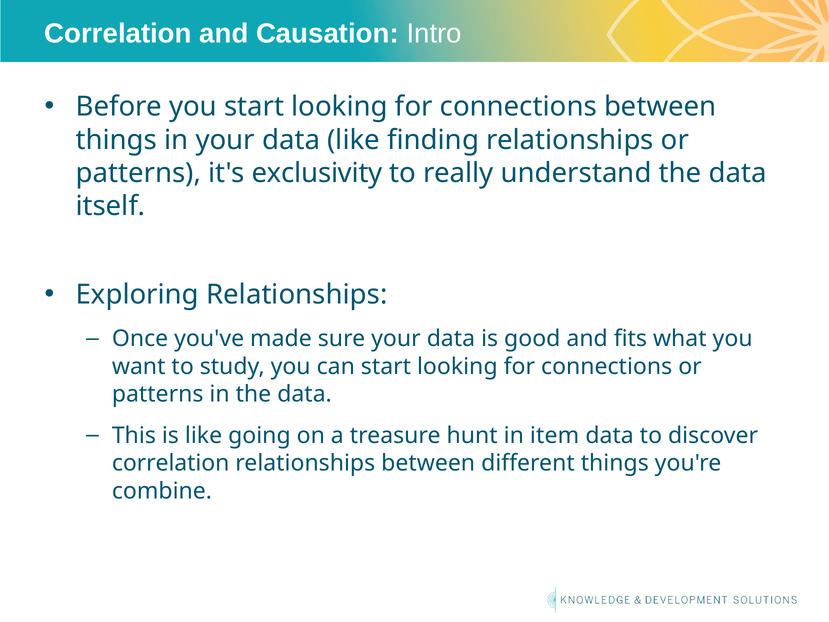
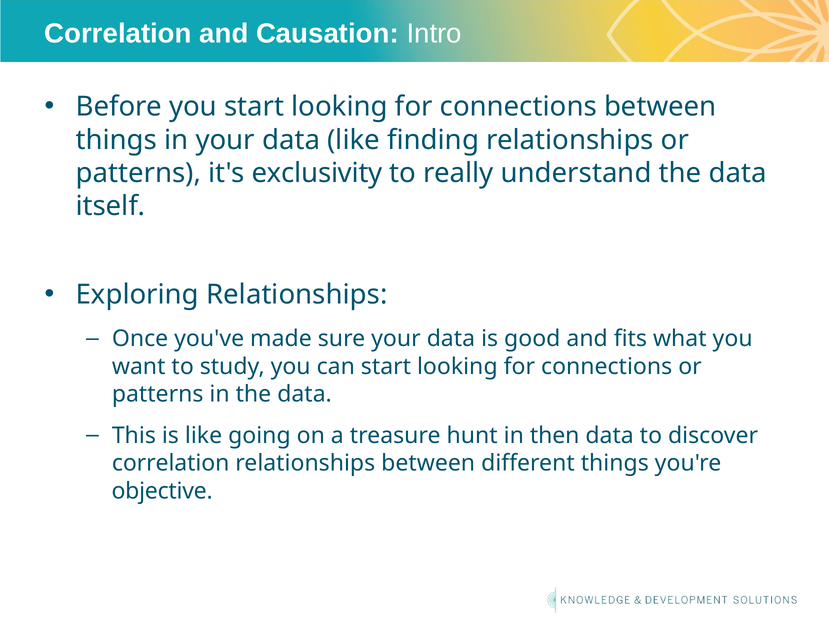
item: item -> then (555, 435)
combine: combine -> objective (162, 491)
